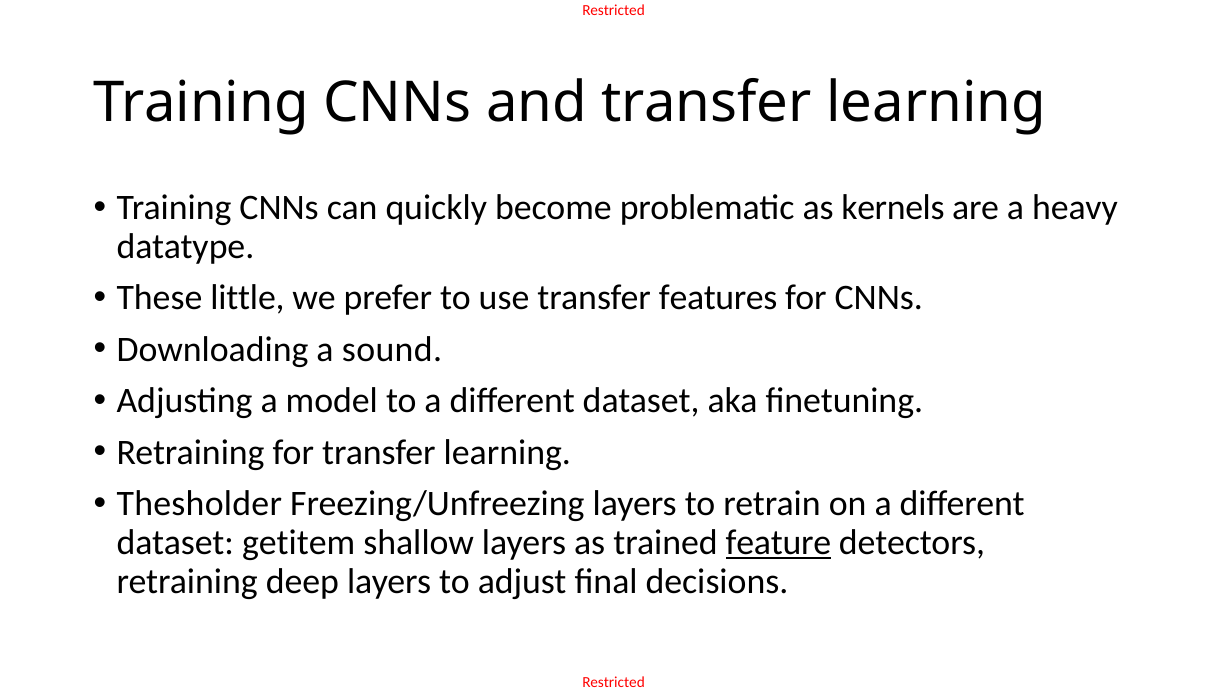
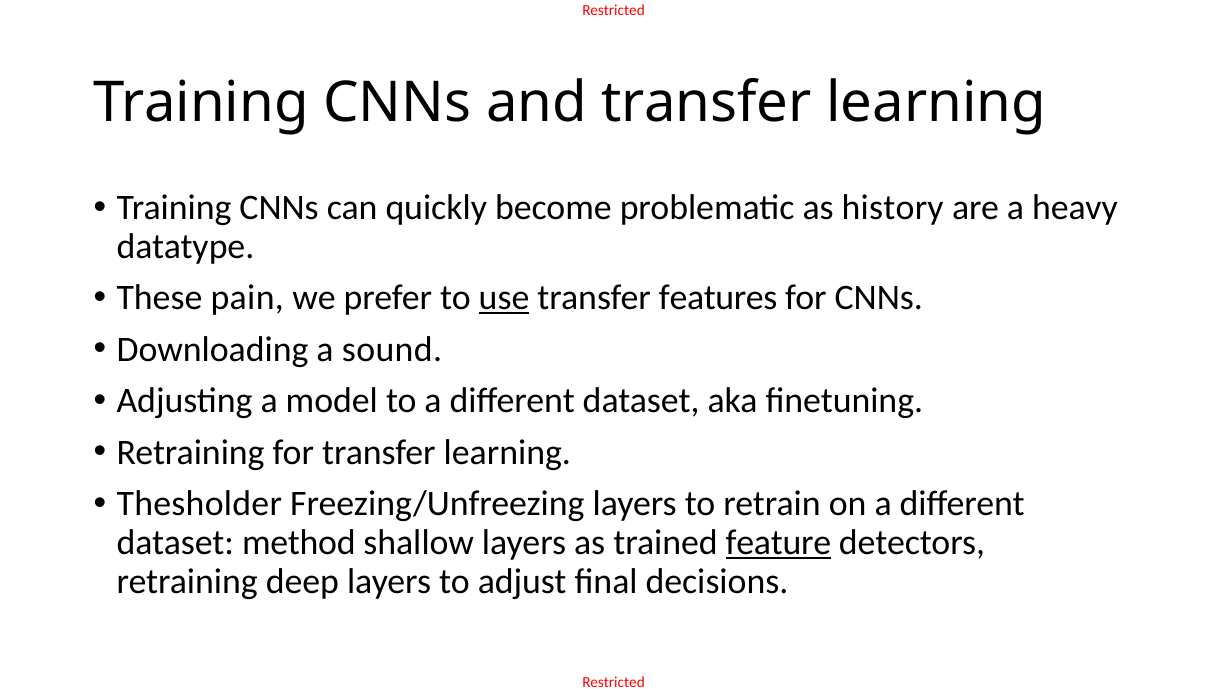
kernels: kernels -> history (893, 208)
little: little -> pain (247, 298)
use underline: none -> present (504, 298)
getitem: getitem -> method (299, 542)
